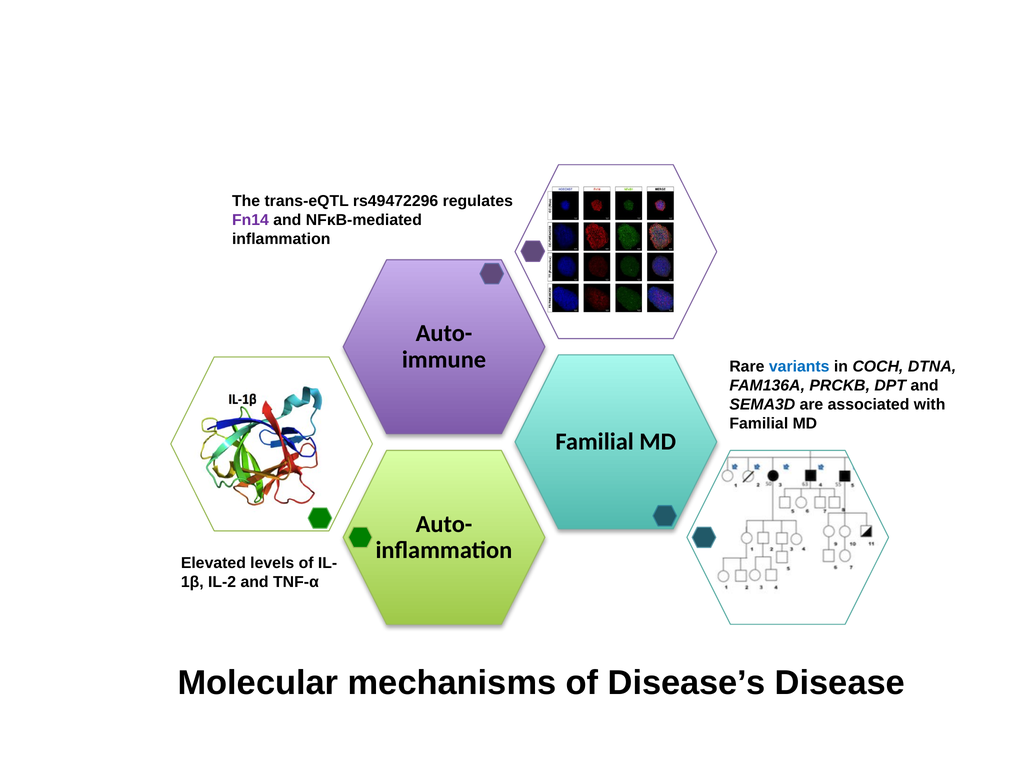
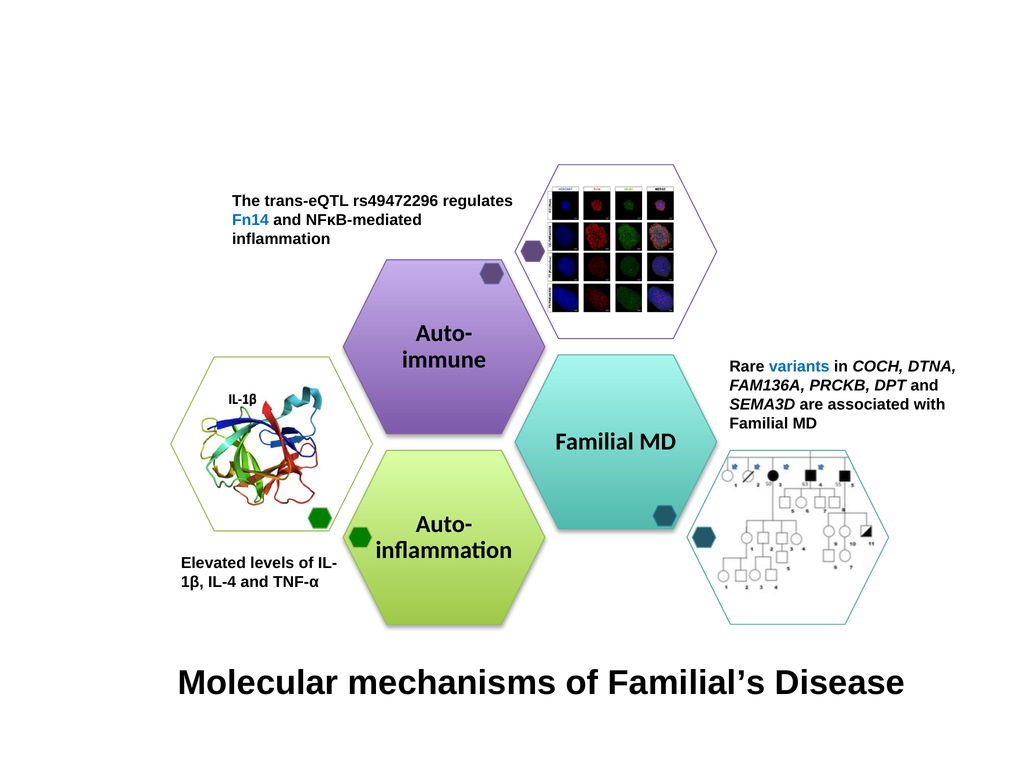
Fn14 colour: purple -> blue (250, 220)
IL-2: IL-2 -> IL-4 (222, 582)
Disease’s: Disease’s -> Familial’s (687, 683)
